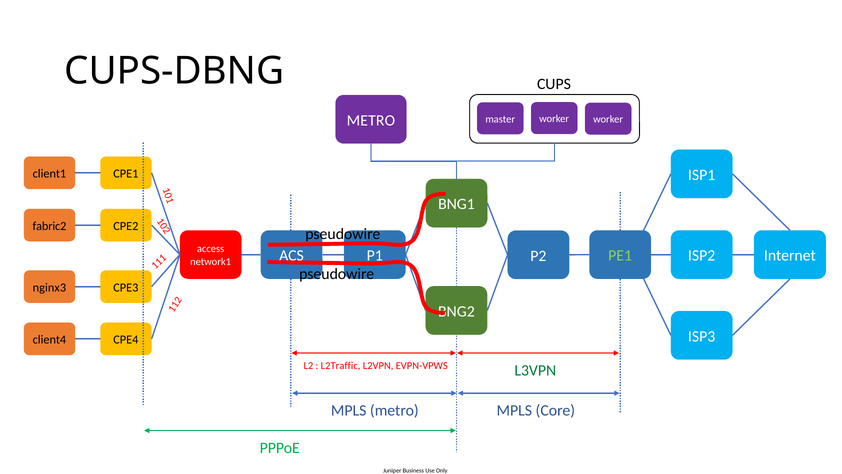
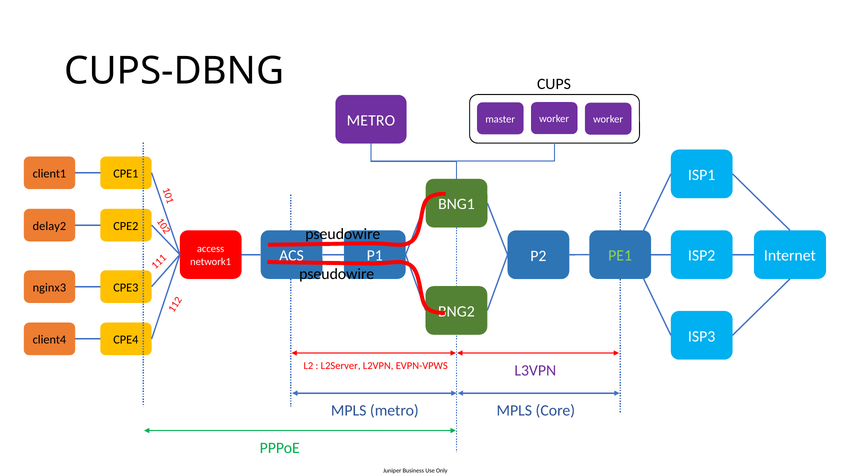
fabric2: fabric2 -> delay2 (49, 226)
L2Traffic: L2Traffic -> L2Server (341, 365)
L3VPN colour: green -> purple (535, 370)
